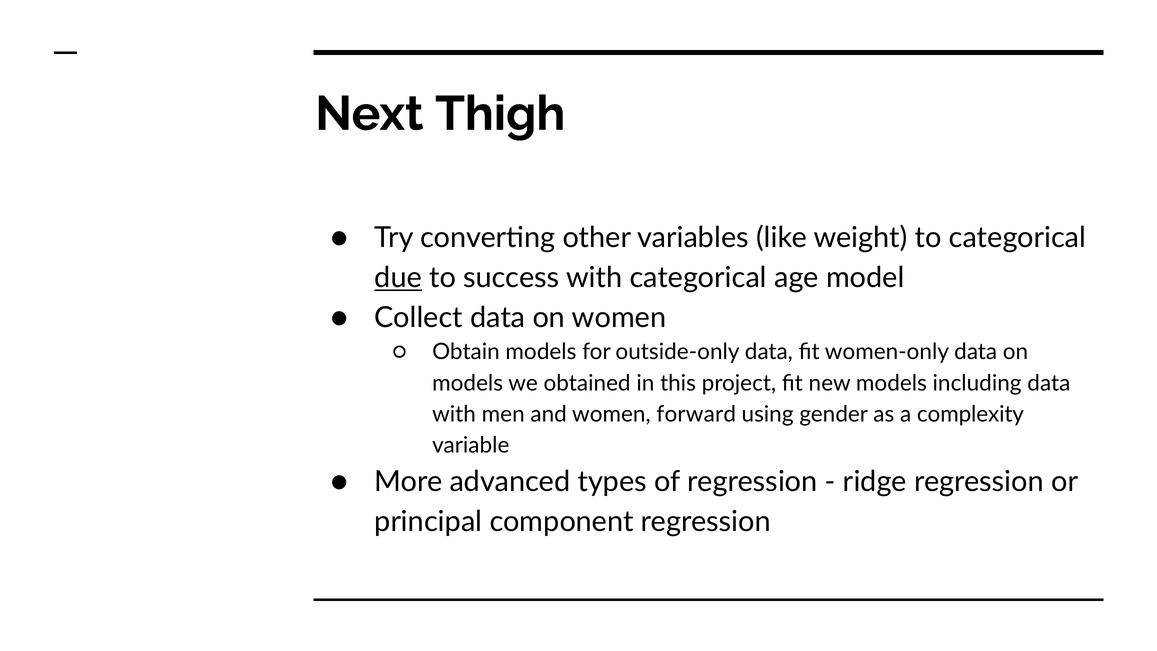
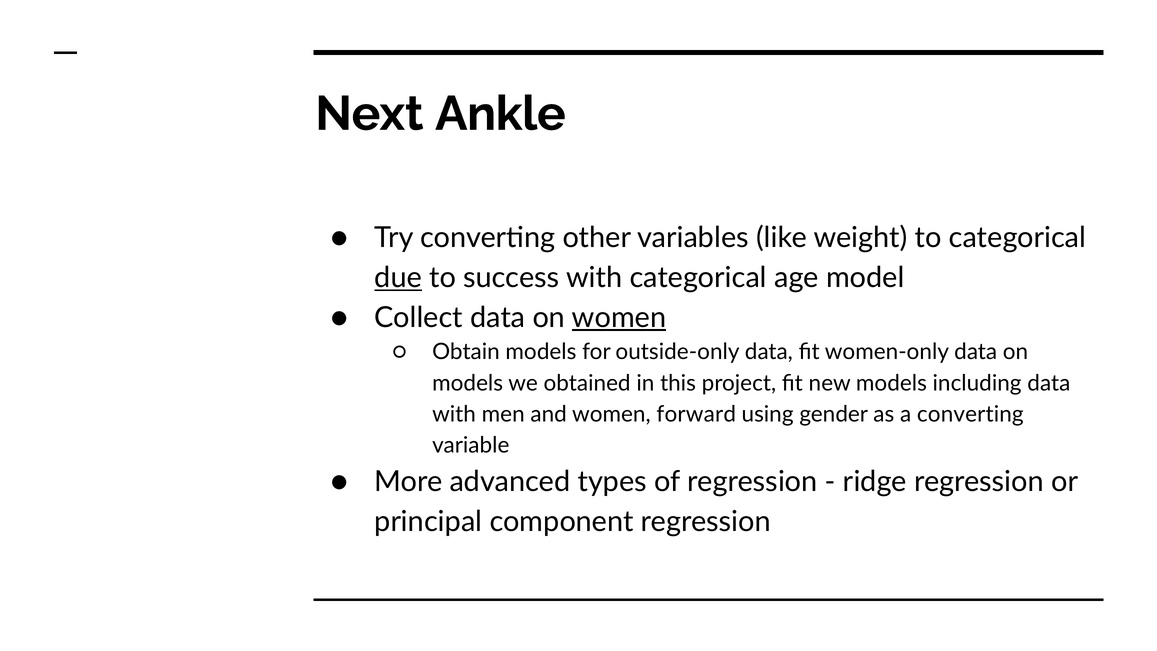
Thigh: Thigh -> Ankle (500, 114)
women underline: none -> present (619, 318)
a complexity: complexity -> converting (970, 414)
